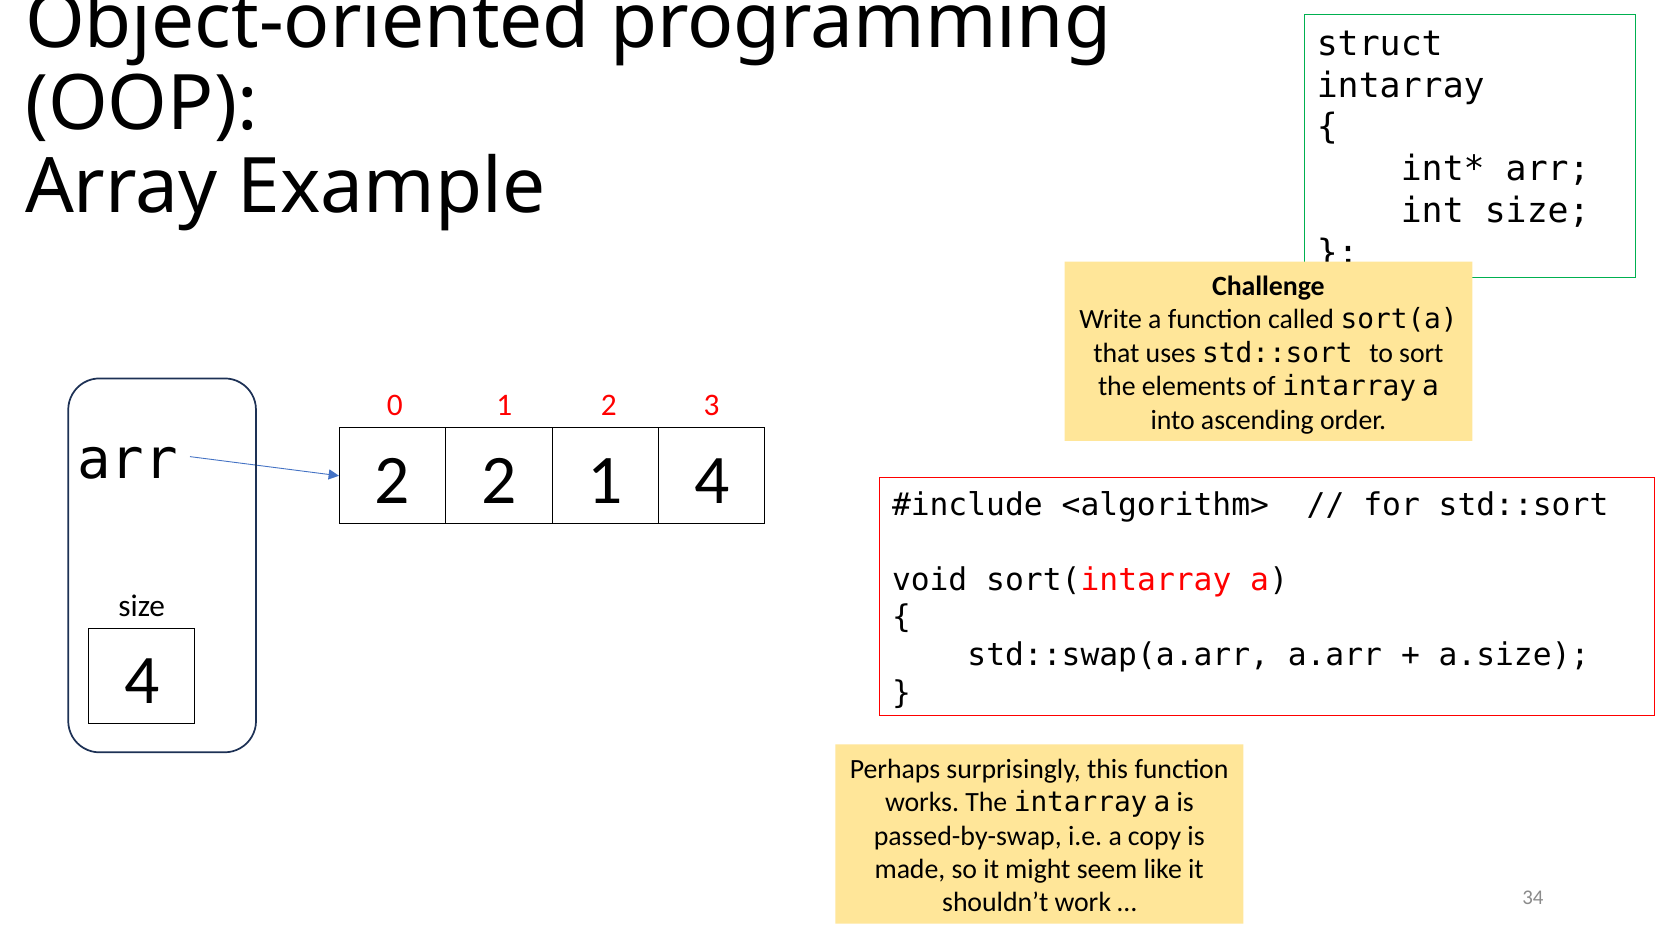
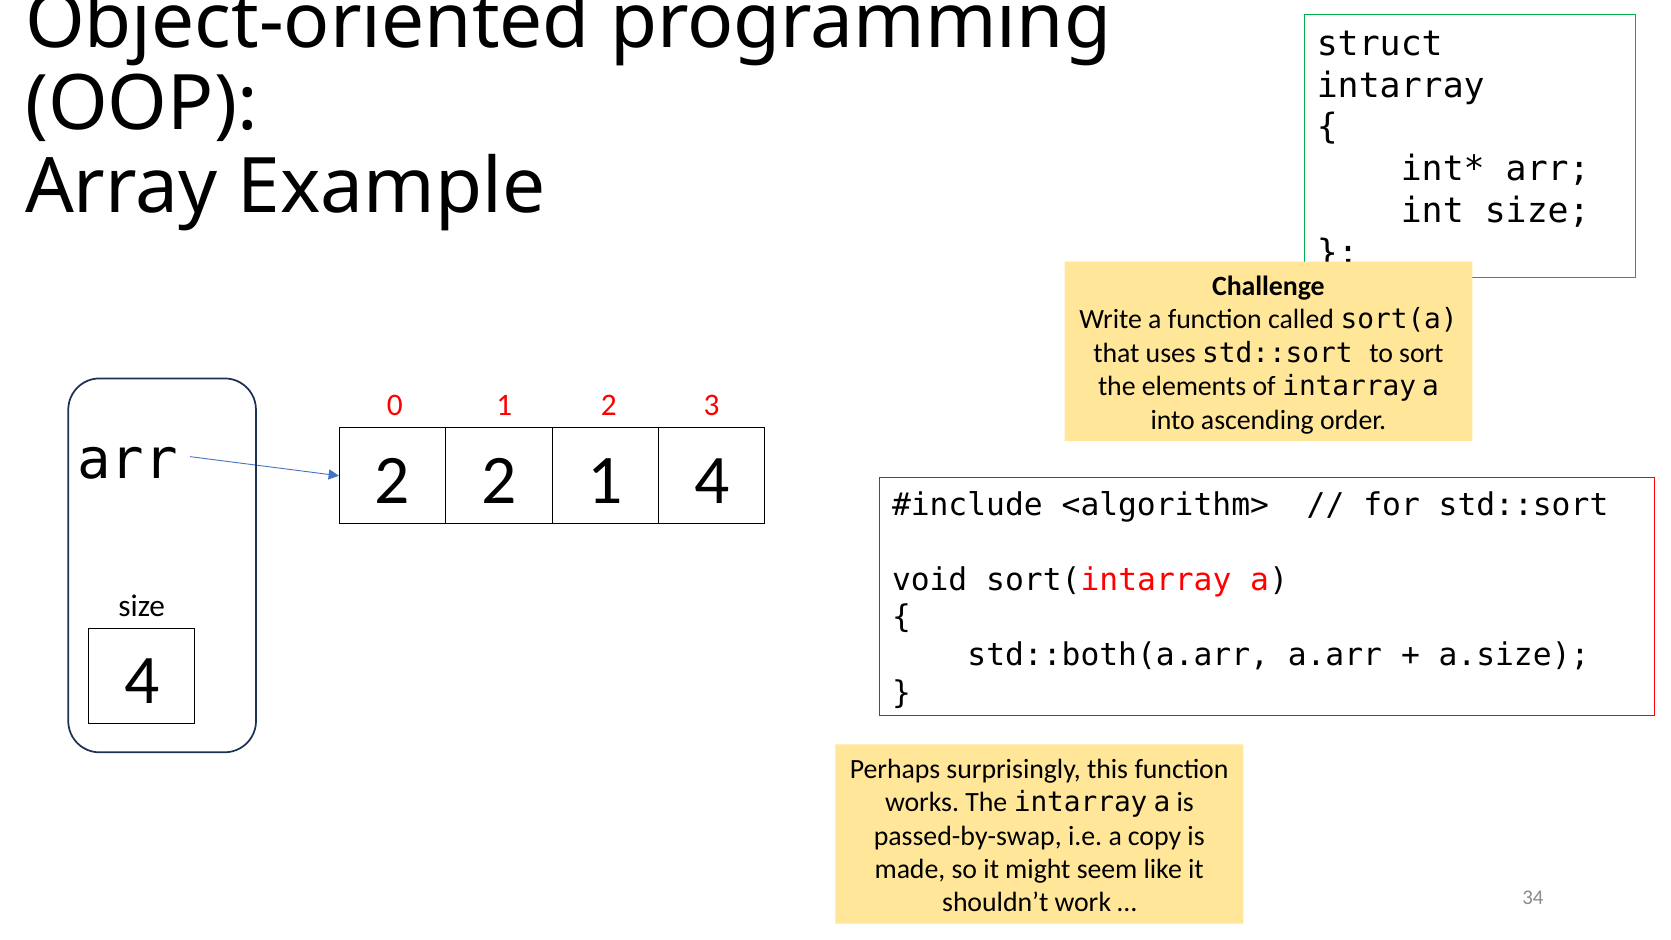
std::swap(a.arr: std::swap(a.arr -> std::both(a.arr (1118, 655)
